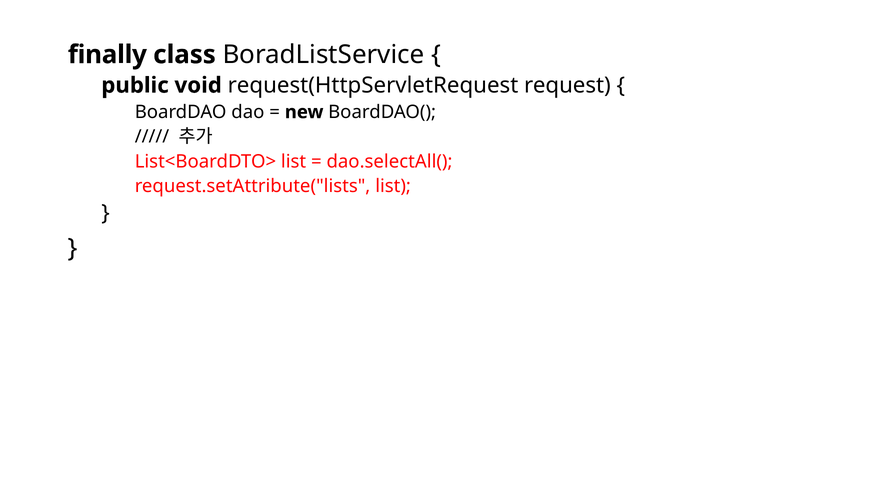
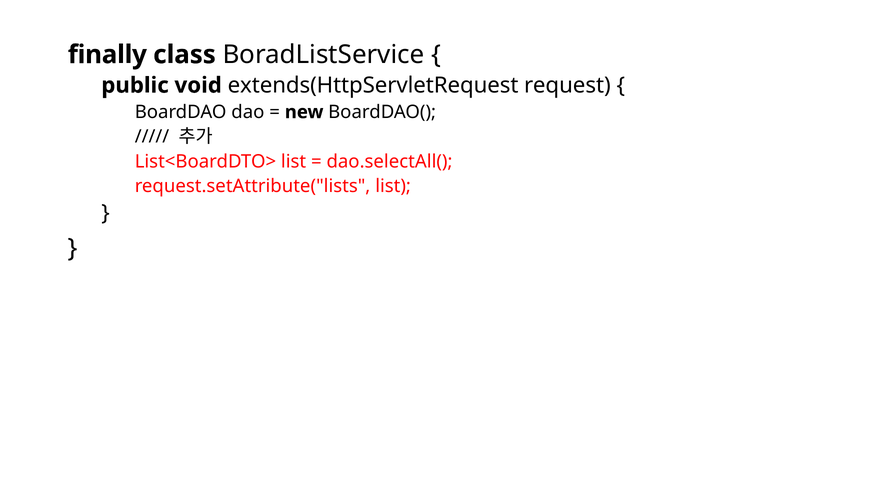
request(HttpServletRequest: request(HttpServletRequest -> extends(HttpServletRequest (373, 85)
